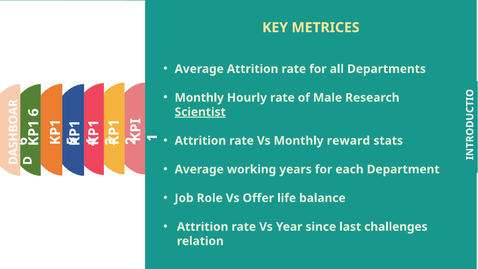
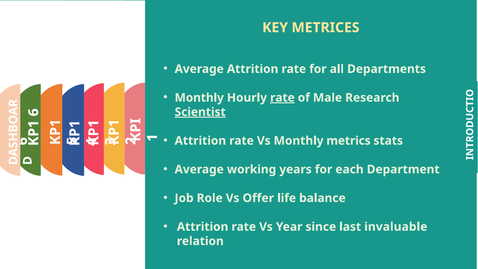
rate underline: none -> present (282, 98)
reward: reward -> metrics (349, 141)
challenges: challenges -> invaluable (396, 227)
